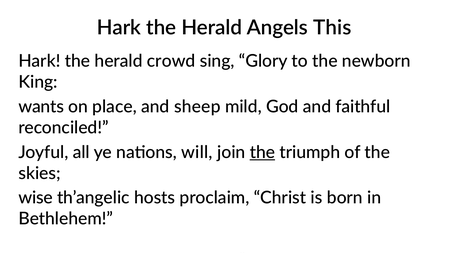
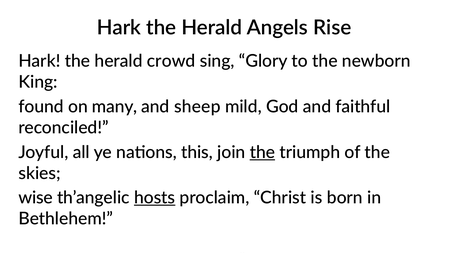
This: This -> Rise (332, 28)
wants: wants -> found (41, 107)
place: place -> many (115, 107)
will: will -> this (197, 152)
hosts underline: none -> present (155, 198)
